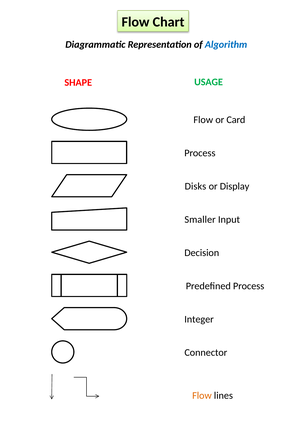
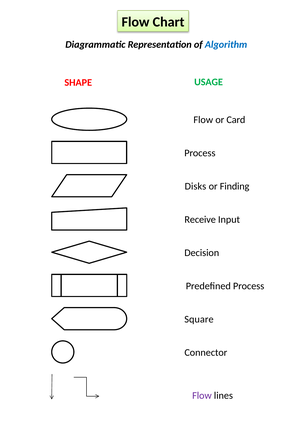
Display: Display -> Finding (235, 186)
Smaller: Smaller -> Receive (200, 220)
Integer: Integer -> Square (199, 319)
Flow colour: orange -> purple (202, 396)
